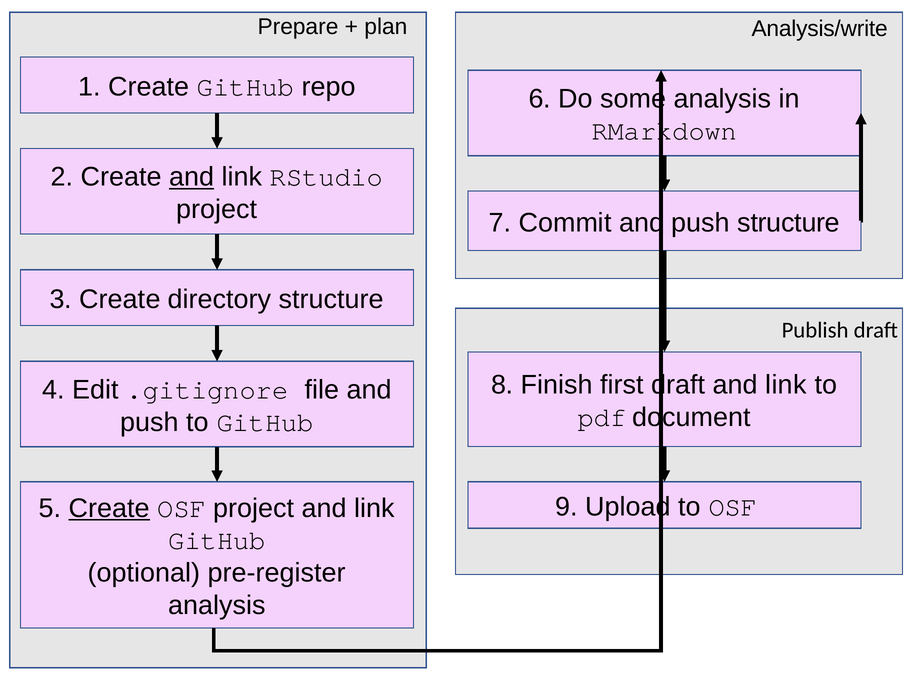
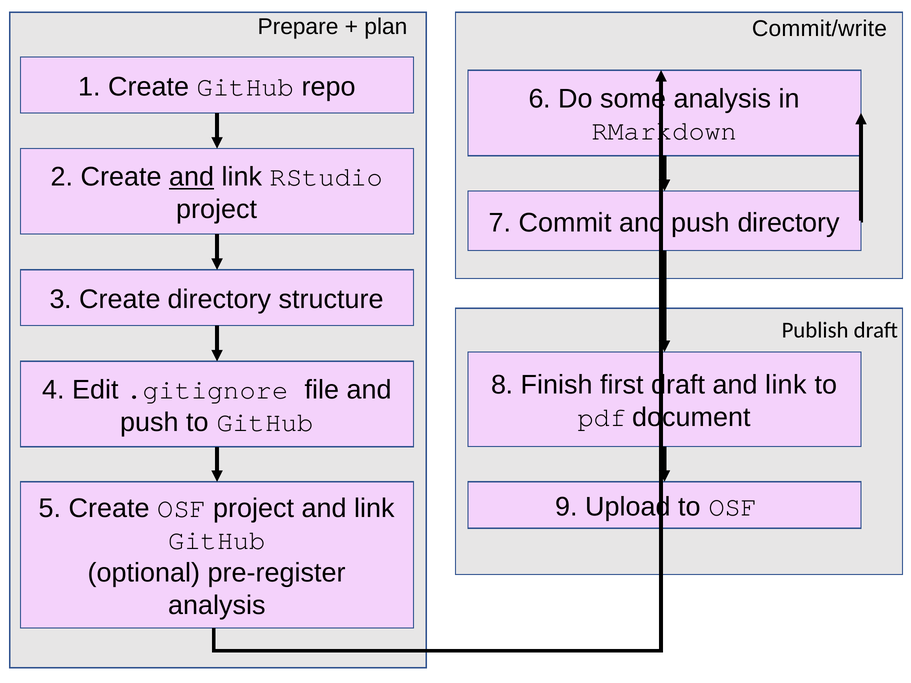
Analysis/write: Analysis/write -> Commit/write (819, 29)
push structure: structure -> directory (789, 223)
Create underline: present -> none (109, 508)
